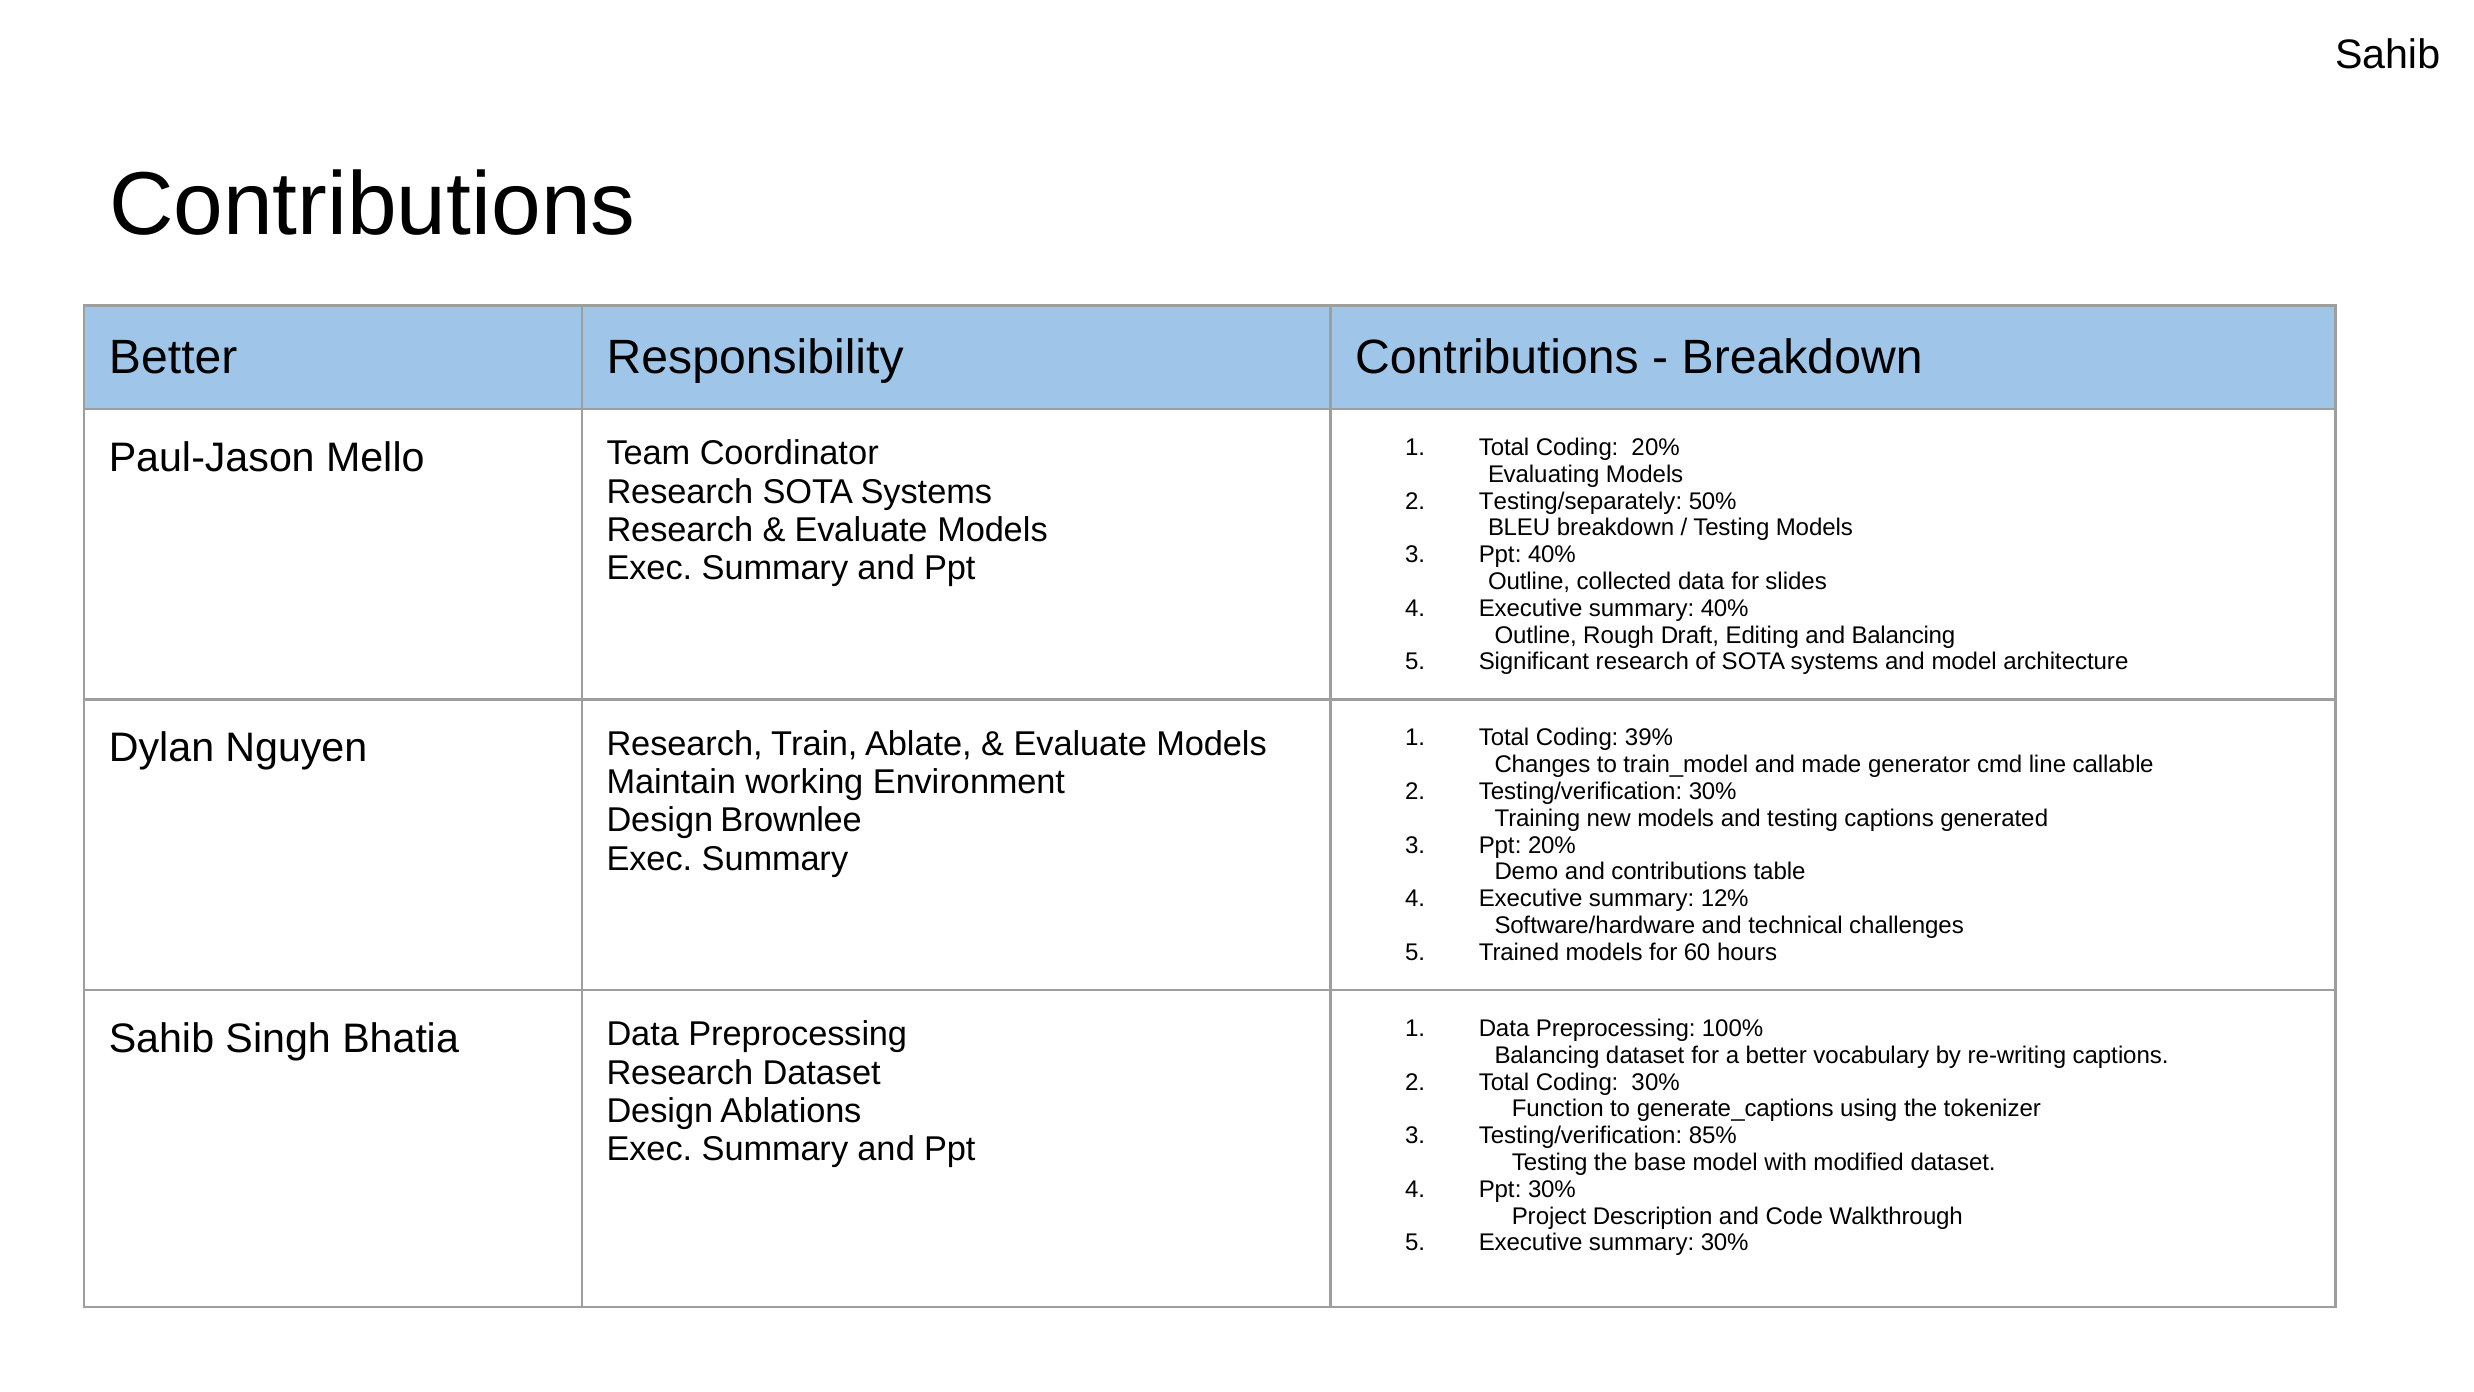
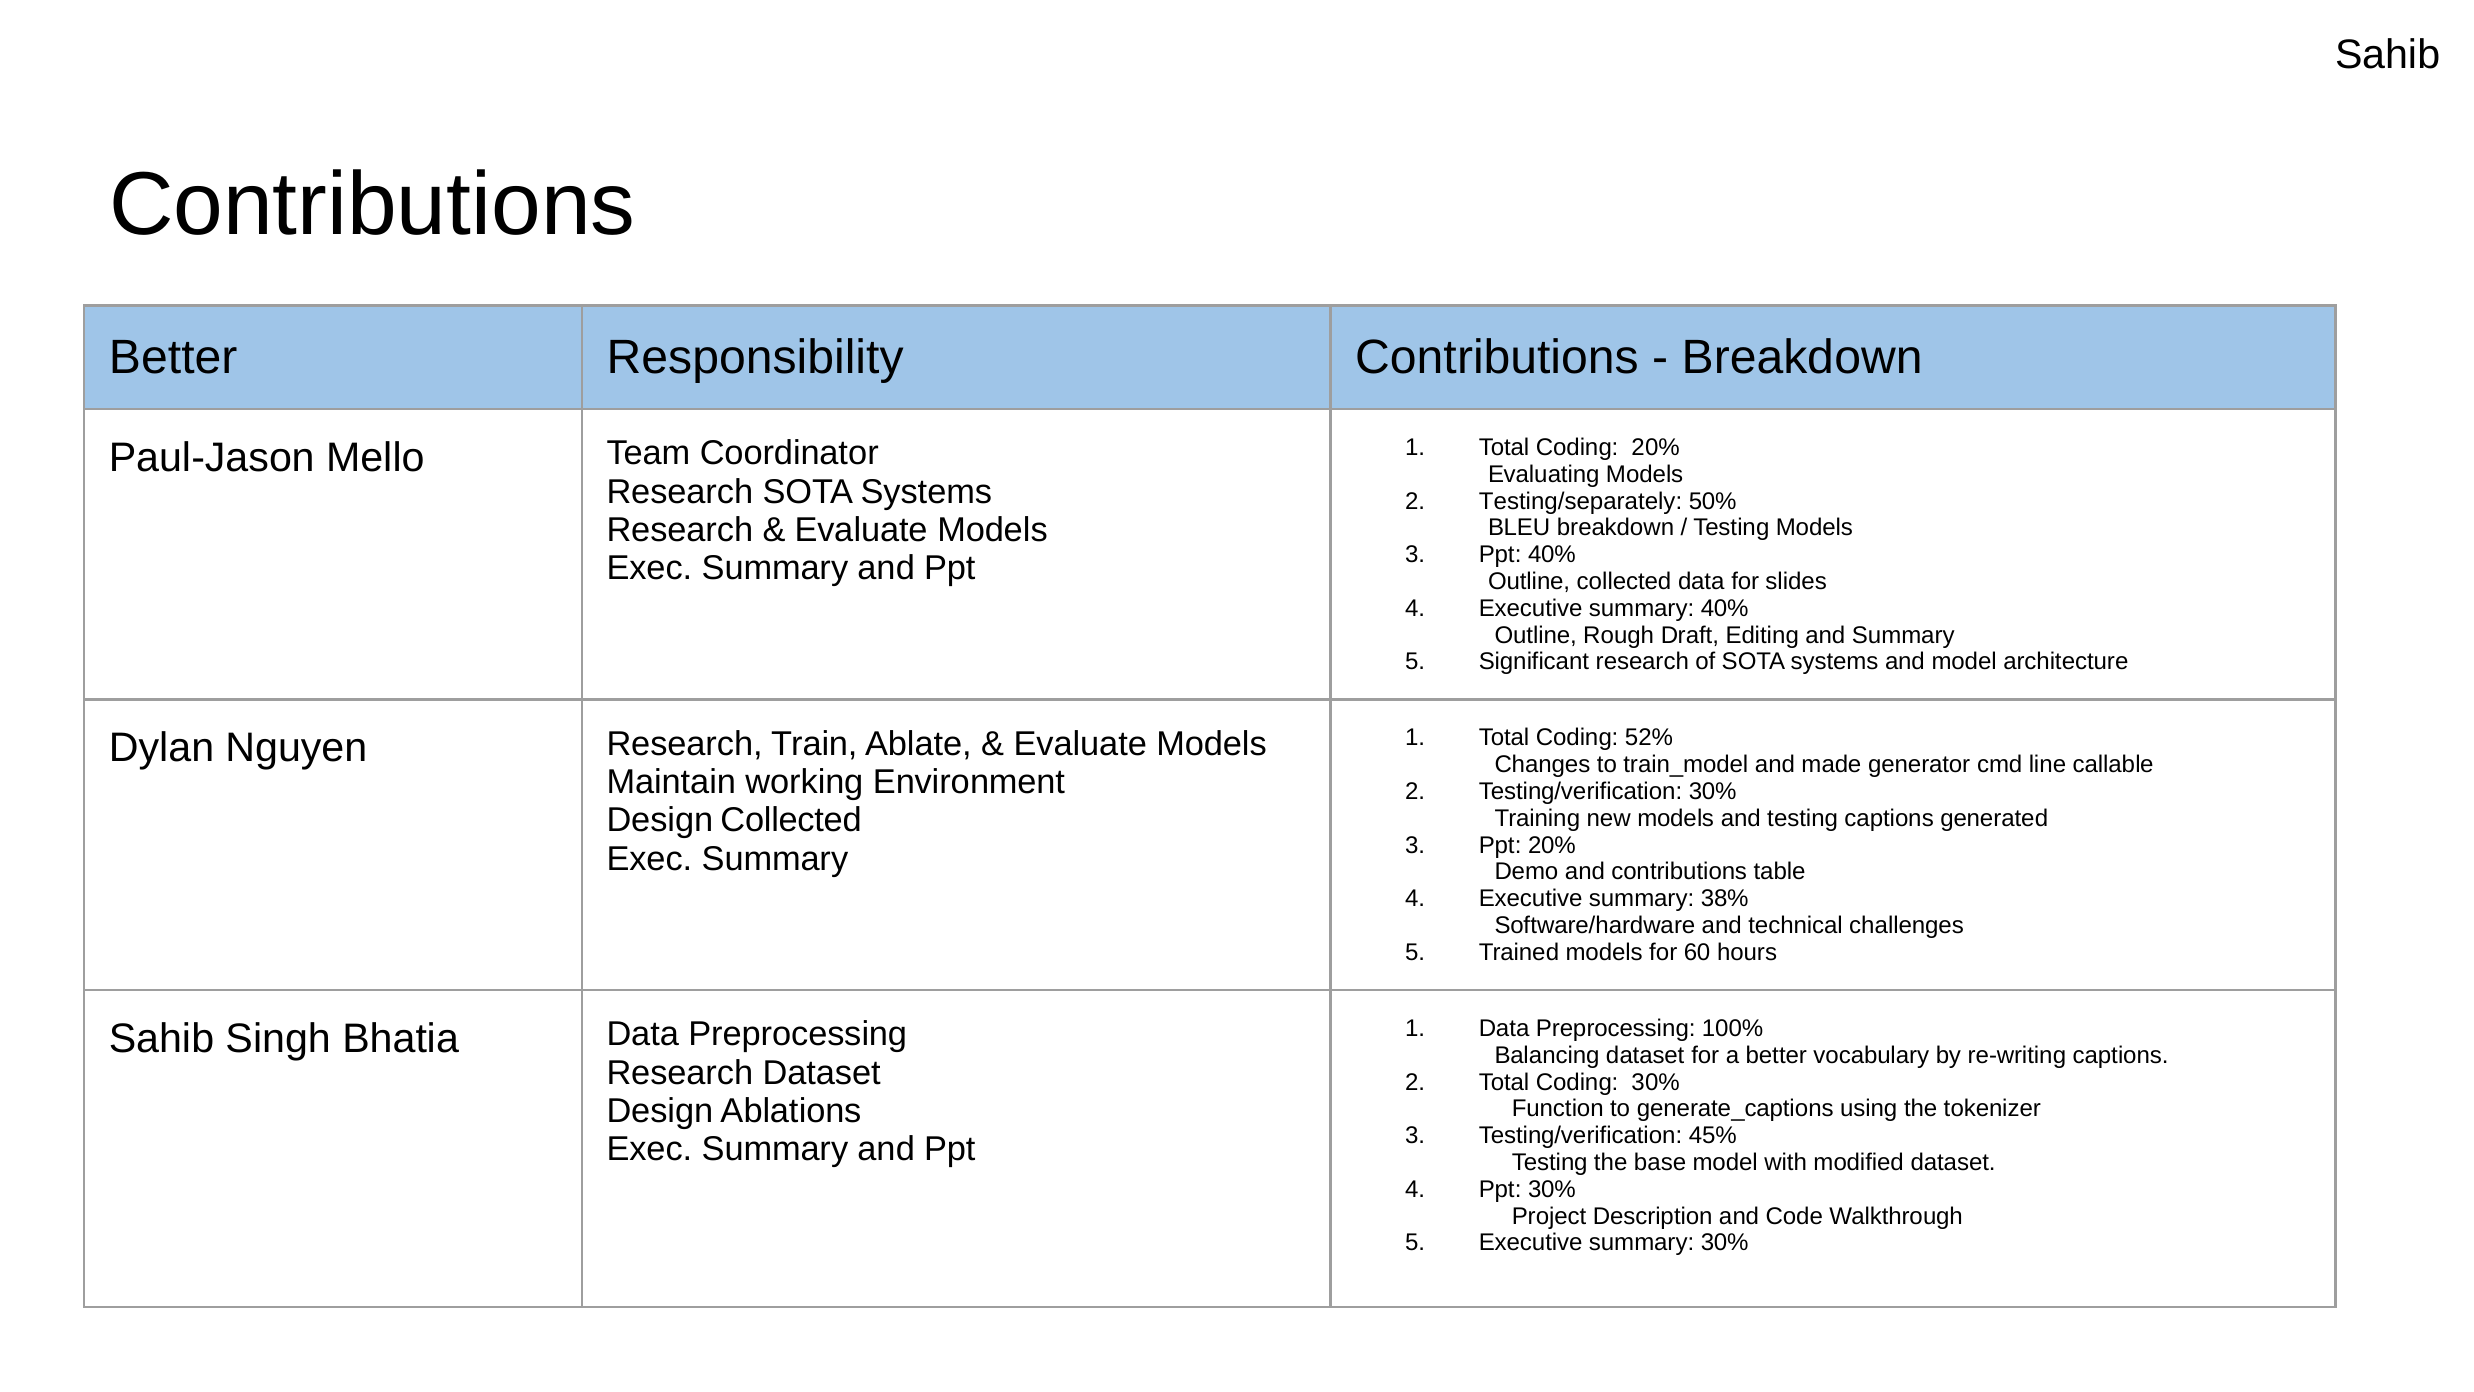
and Balancing: Balancing -> Summary (1903, 635)
39%: 39% -> 52% (1649, 738)
Design Brownlee: Brownlee -> Collected (791, 820)
12%: 12% -> 38% (1725, 899)
85%: 85% -> 45% (1713, 1135)
